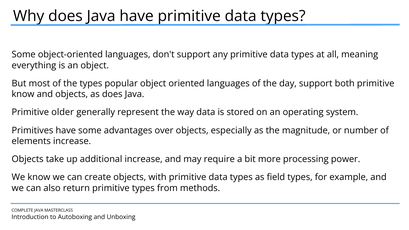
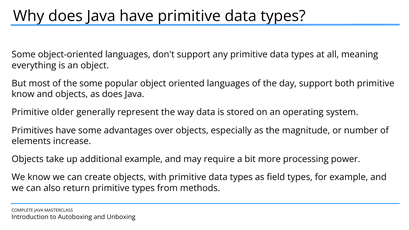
the types: types -> some (91, 83)
additional increase: increase -> example (144, 159)
